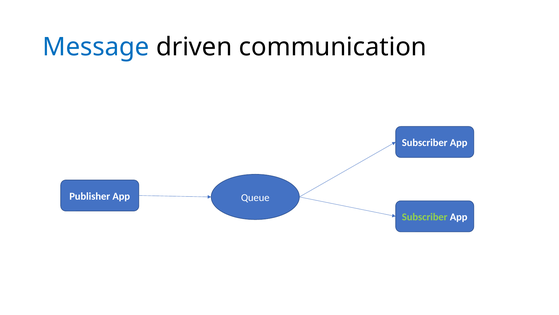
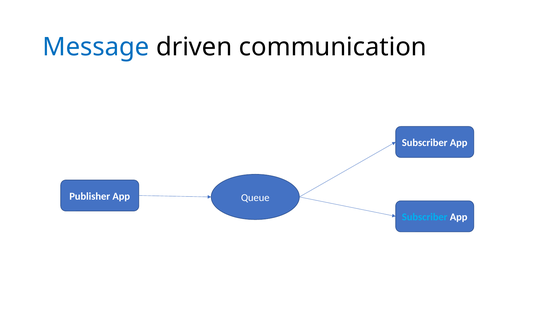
Subscriber colour: light green -> light blue (425, 217)
